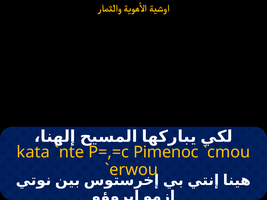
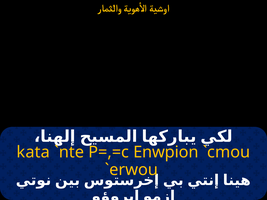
Pimenoc: Pimenoc -> Enwpion (166, 152)
